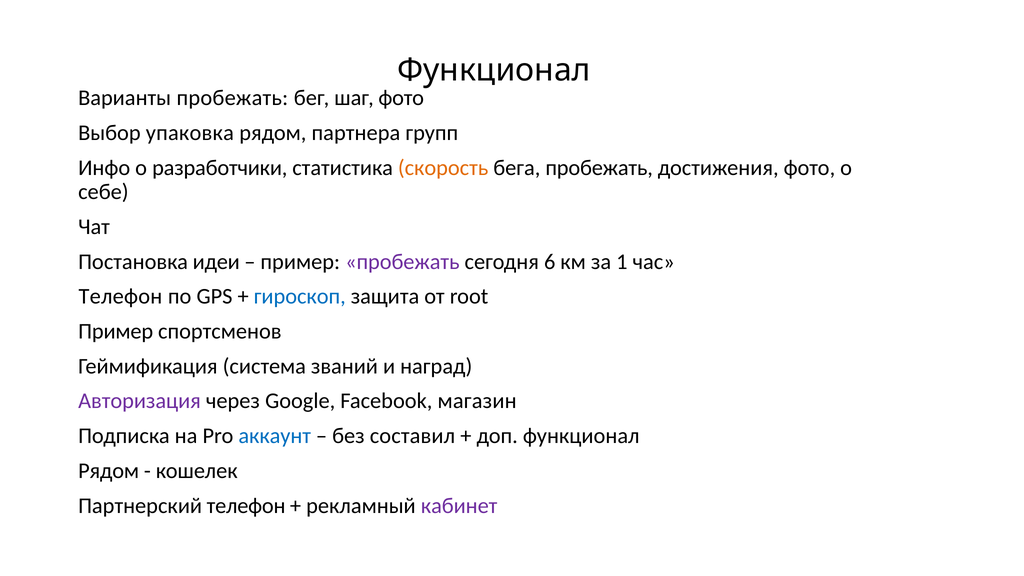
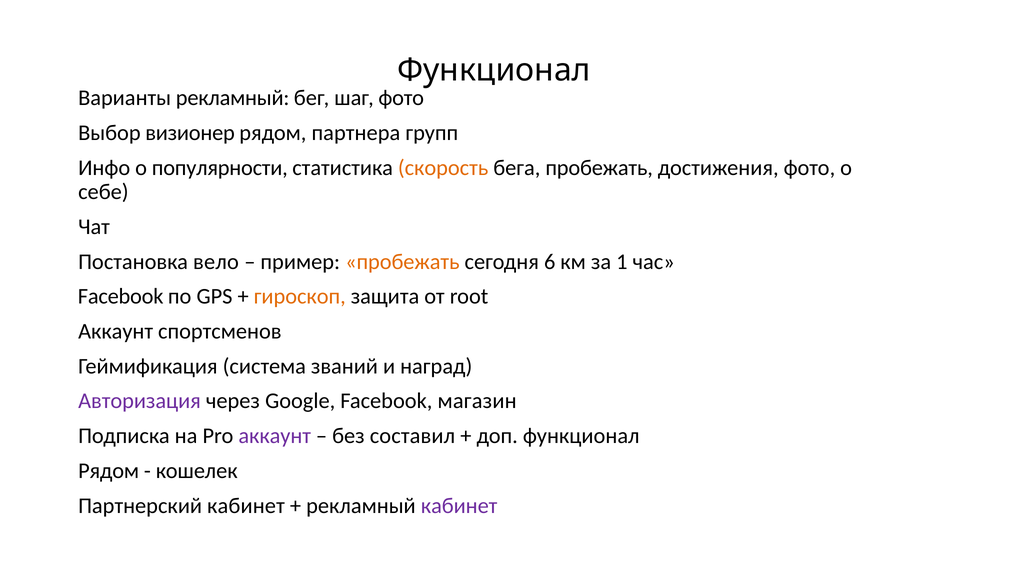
Варианты пробежать: пробежать -> рекламный (233, 98)
упаковка: упаковка -> визионер (190, 133)
разработчики: разработчики -> популярности (220, 168)
идеи: идеи -> вело (216, 262)
пробежать colour: purple -> orange (402, 262)
Телефон: Телефон -> Facebook (121, 297)
гироскоп colour: blue -> orange (300, 297)
Пример: Пример -> Аккаунт (116, 331)
аккаунт colour: blue -> purple (275, 436)
Партнерский телефон: телефон -> кабинет (246, 506)
